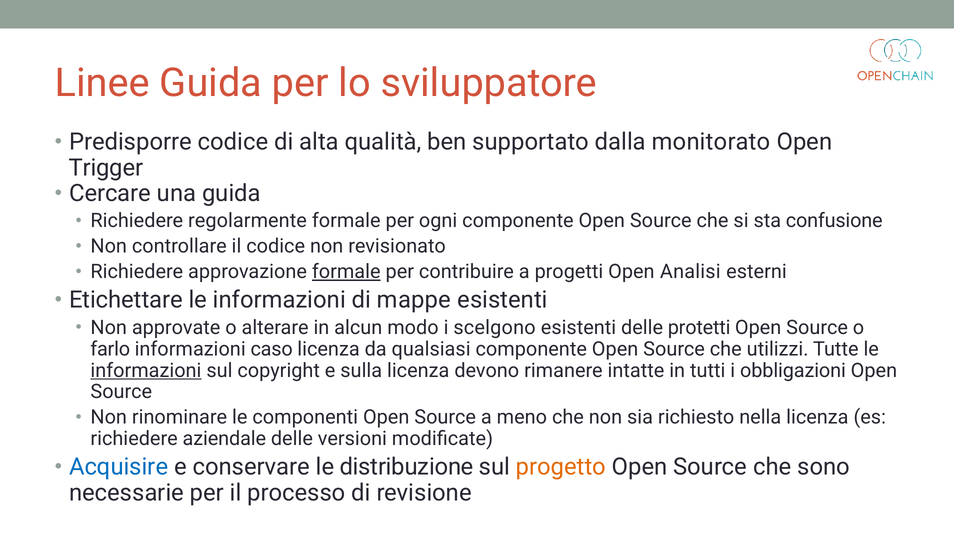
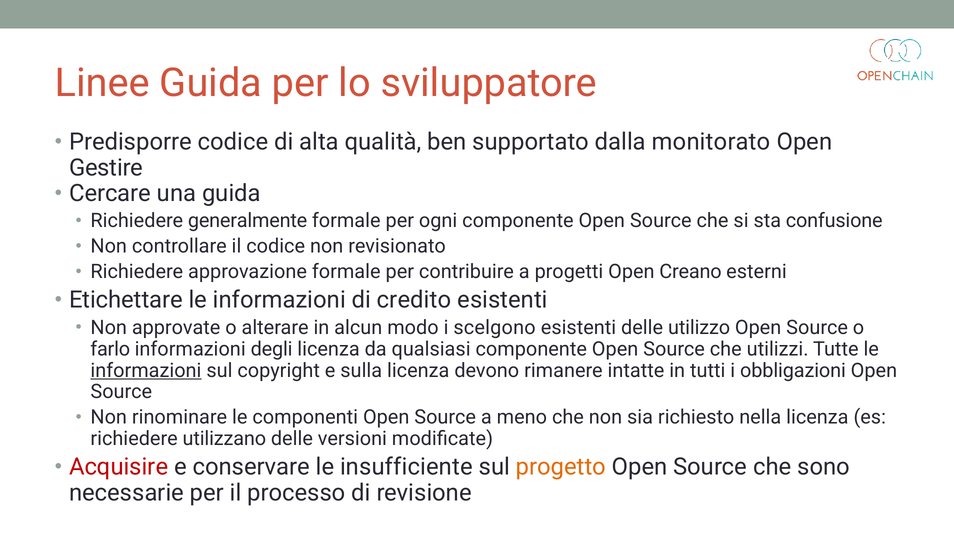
Trigger: Trigger -> Gestire (106, 168)
regolarmente: regolarmente -> generalmente (248, 221)
formale underline: present -> none (346, 272)
Analisi: Analisi -> Creano (691, 272)
mappe: mappe -> credito (414, 300)
protetti: protetti -> utilizzo (699, 328)
caso: caso -> degli (272, 349)
aziendale: aziendale -> utilizzano (224, 439)
Acquisire colour: blue -> red (119, 468)
distribuzione: distribuzione -> insufficiente (406, 468)
